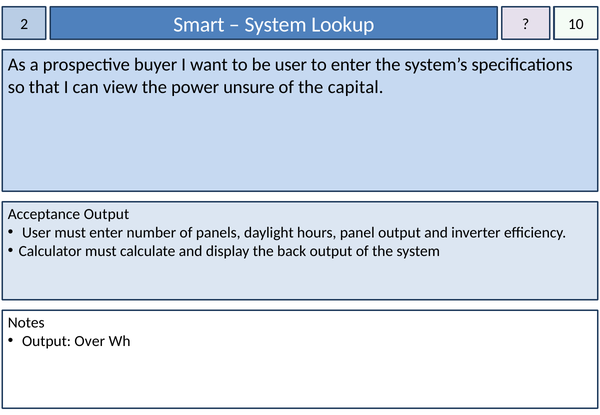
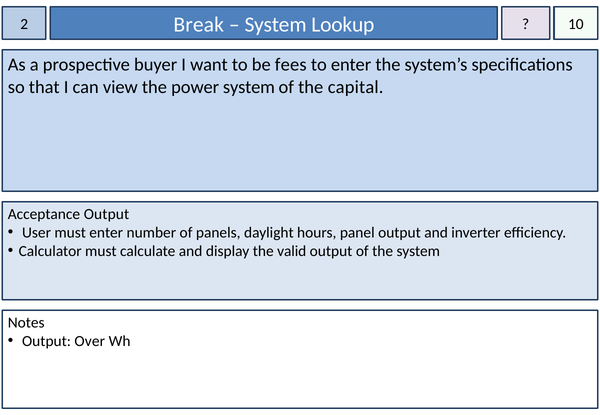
Smart: Smart -> Break (199, 24)
be user: user -> fees (291, 65)
power unsure: unsure -> system (249, 87)
back: back -> valid (292, 251)
